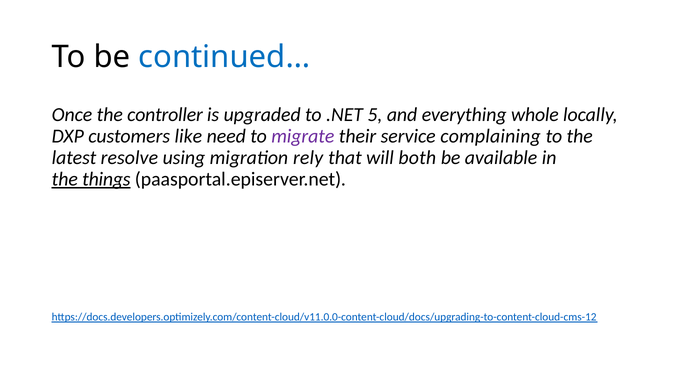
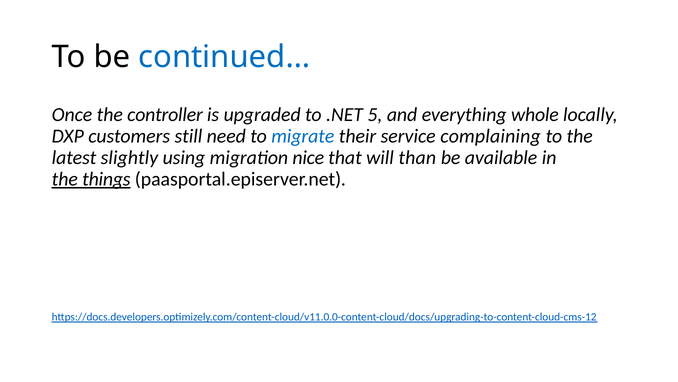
like: like -> still (188, 136)
migrate colour: purple -> blue (303, 136)
resolve: resolve -> slightly (129, 157)
rely: rely -> nice (308, 157)
both: both -> than (417, 157)
